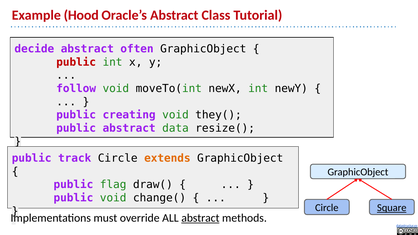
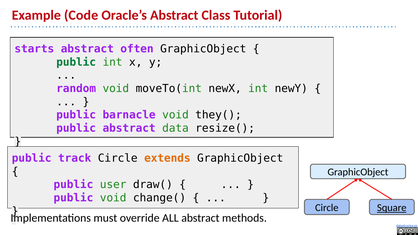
Hood: Hood -> Code (81, 15)
decide: decide -> starts (34, 49)
public colour: red -> green (76, 62)
follow: follow -> random (76, 89)
creating: creating -> barnacle (129, 115)
flag: flag -> user (113, 185)
abstract underline: present -> none (200, 218)
